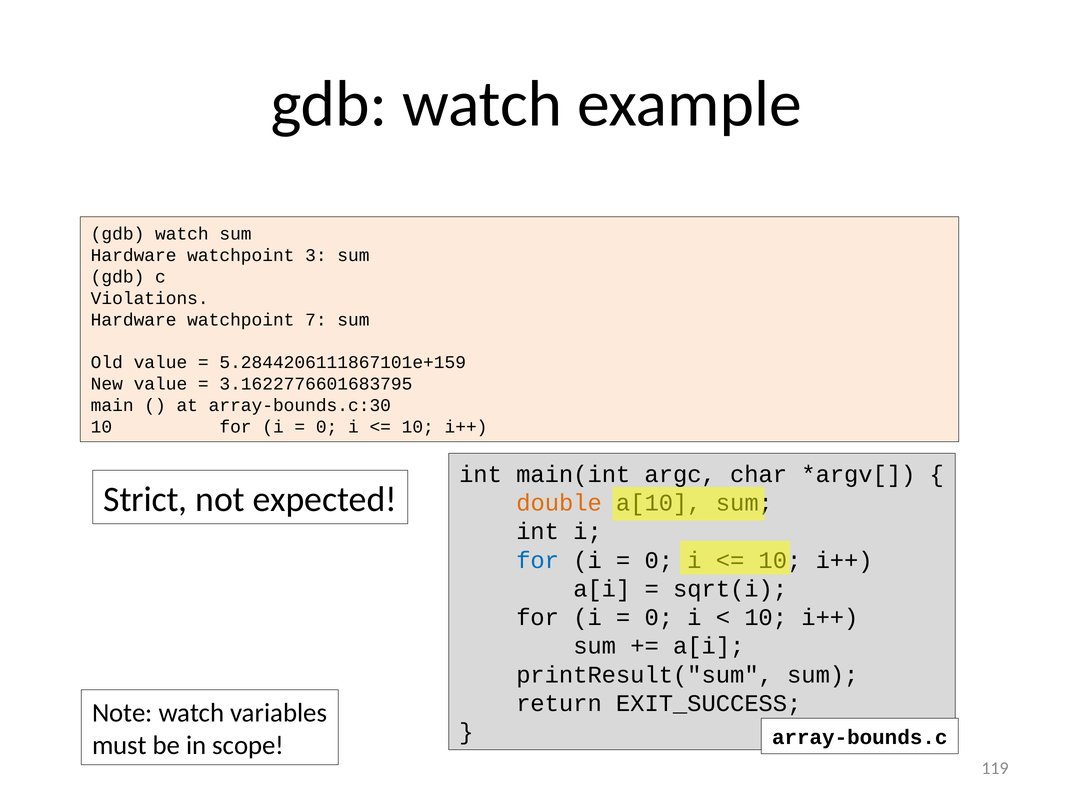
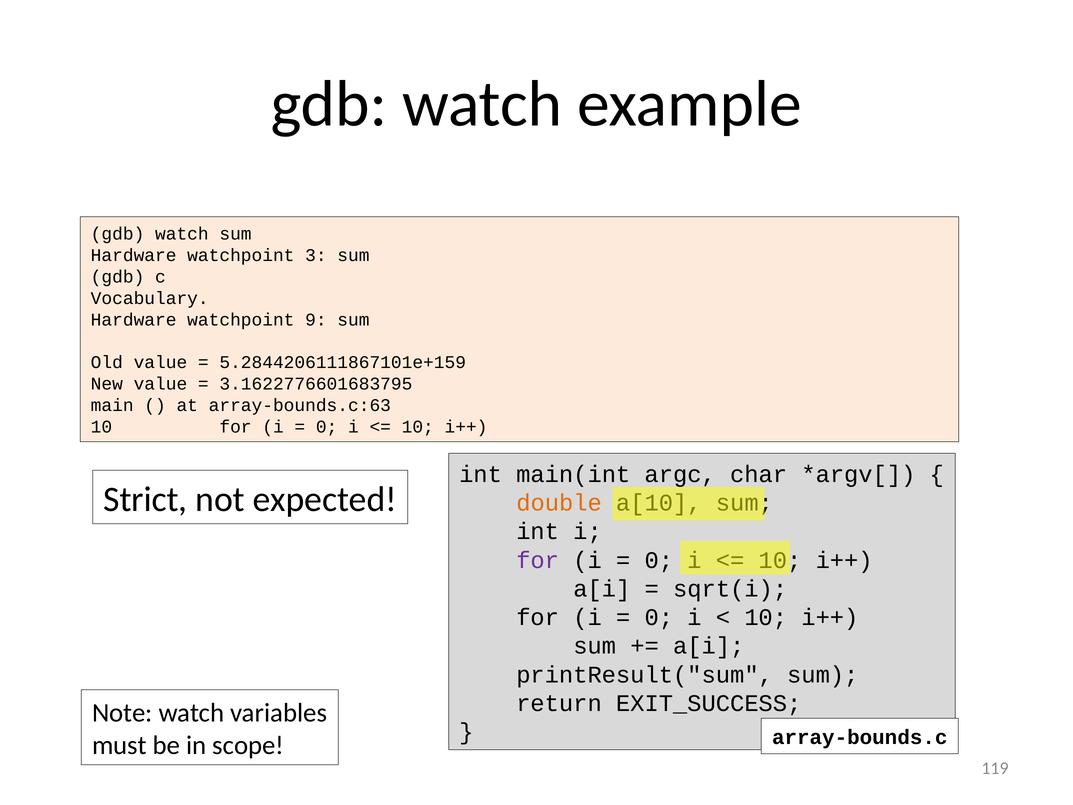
Violations: Violations -> Vocabulary (150, 298)
7: 7 -> 9 (316, 320)
array-bounds.c:30: array-bounds.c:30 -> array-bounds.c:63 (300, 405)
for colour: blue -> purple (538, 560)
